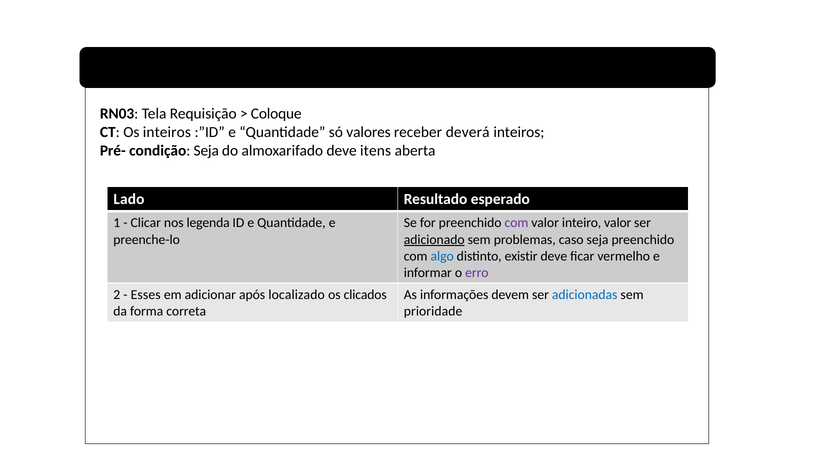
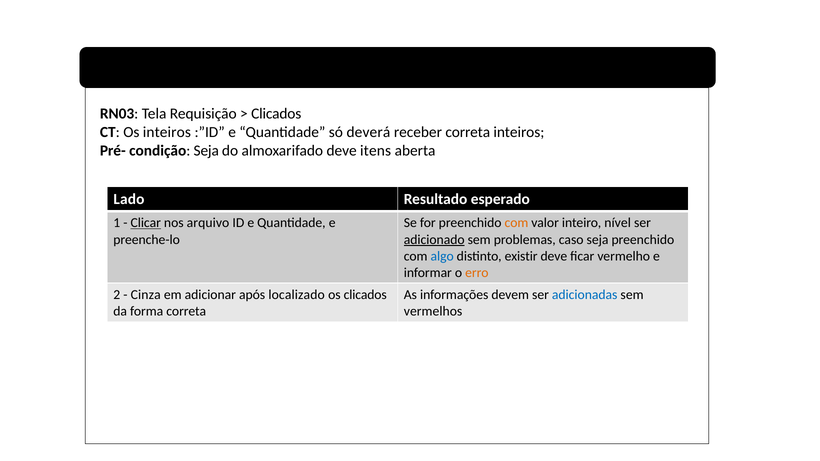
Coloque: Coloque -> Clicados (276, 114)
valores: valores -> deverá (368, 132)
receber deverá: deverá -> correta (468, 132)
Clicar underline: none -> present (146, 223)
legenda: legenda -> arquivo (208, 223)
com colour: purple -> orange (516, 223)
inteiro valor: valor -> nível (618, 223)
erro colour: purple -> orange (477, 273)
Esses: Esses -> Cinza (146, 295)
prioridade: prioridade -> vermelhos (433, 311)
